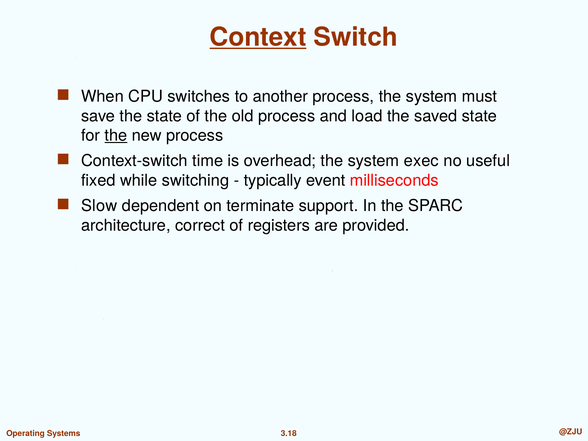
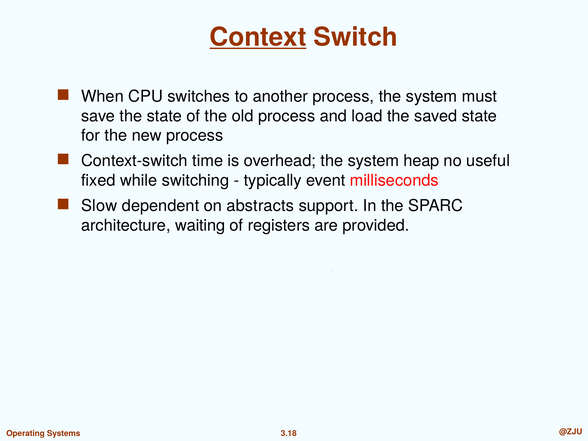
the underline: present -> none (116, 136)
exec: exec -> heap (421, 161)
terminate: terminate -> abstracts (260, 206)
correct: correct -> waiting (200, 225)
